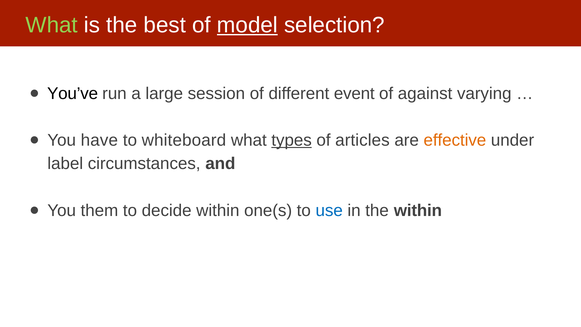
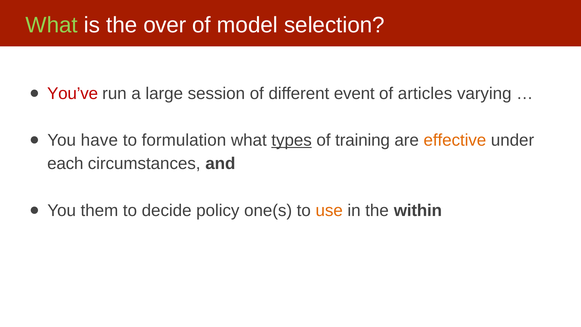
best: best -> over (165, 25)
model underline: present -> none (247, 25)
You’ve colour: black -> red (73, 93)
against: against -> articles (425, 93)
whiteboard: whiteboard -> formulation (184, 140)
articles: articles -> training (363, 140)
label: label -> each (65, 164)
decide within: within -> policy (218, 210)
use colour: blue -> orange (329, 210)
